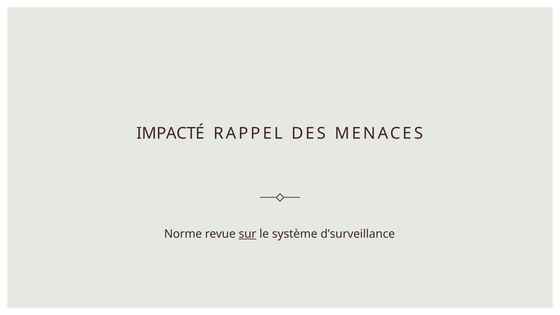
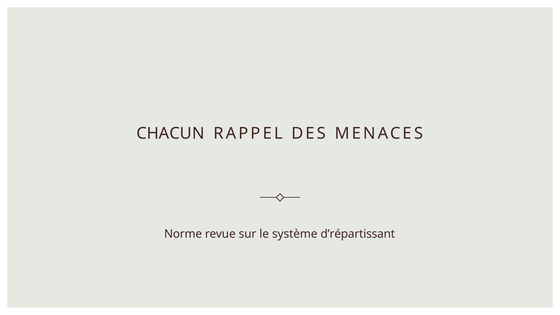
IMPACTÉ: IMPACTÉ -> CHACUN (170, 133)
sur underline: present -> none (247, 234)
d’surveillance: d’surveillance -> d’répartissant (358, 234)
